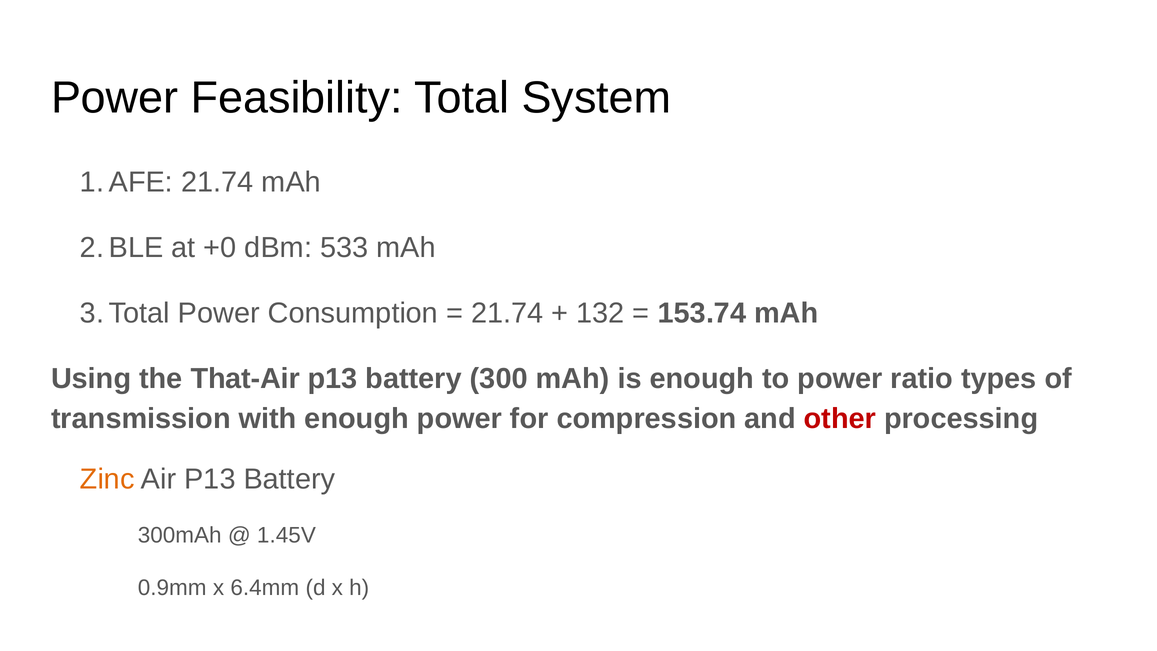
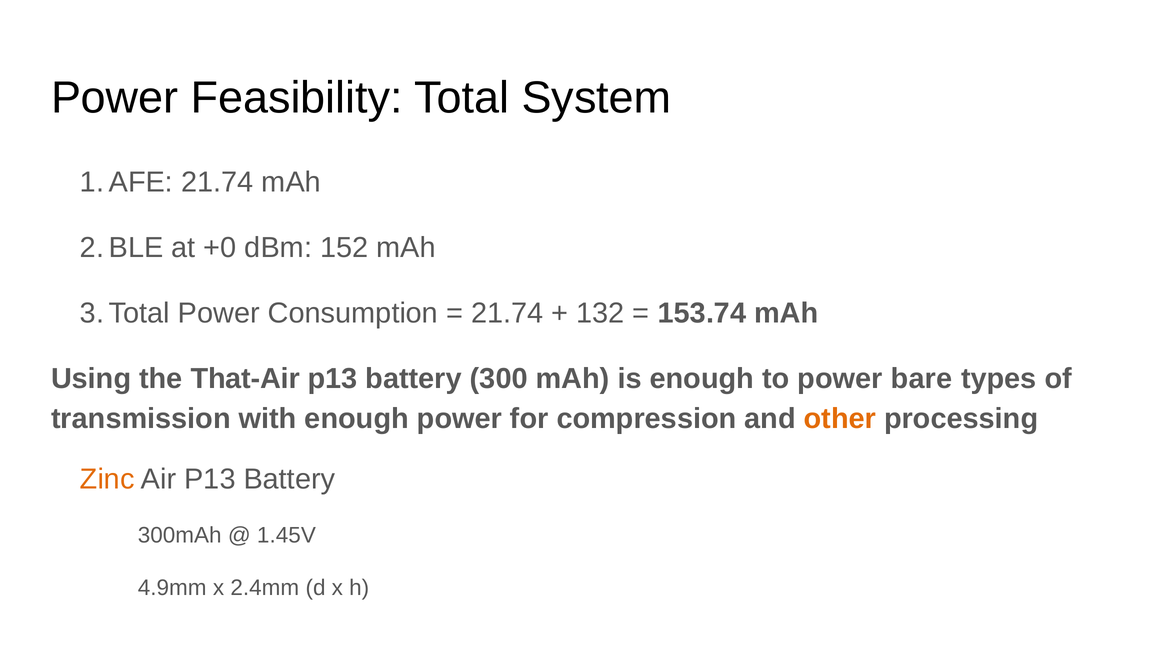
533: 533 -> 152 (344, 248)
ratio: ratio -> bare (922, 379)
other colour: red -> orange (840, 419)
0.9mm: 0.9mm -> 4.9mm (172, 588)
6.4mm: 6.4mm -> 2.4mm (265, 588)
